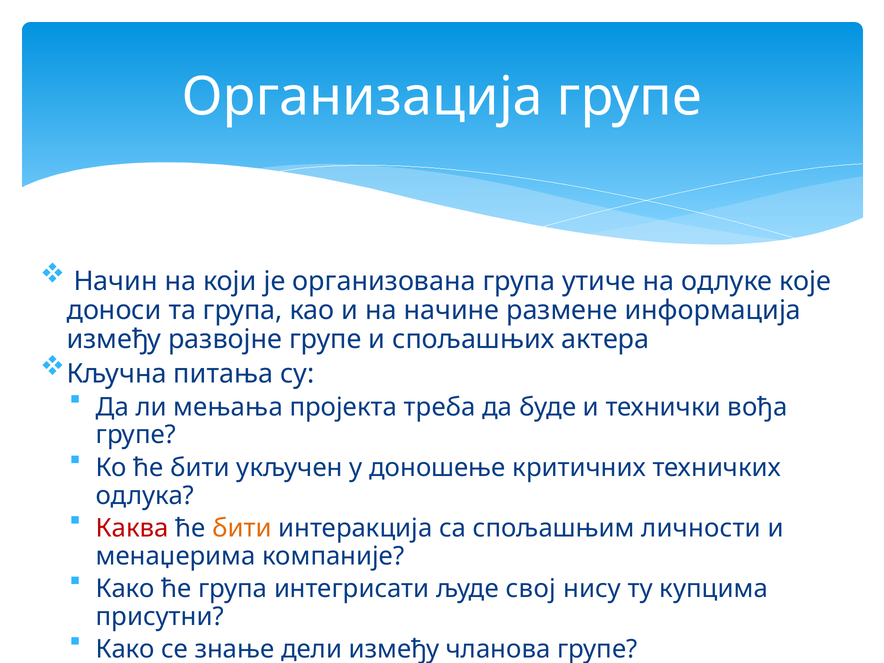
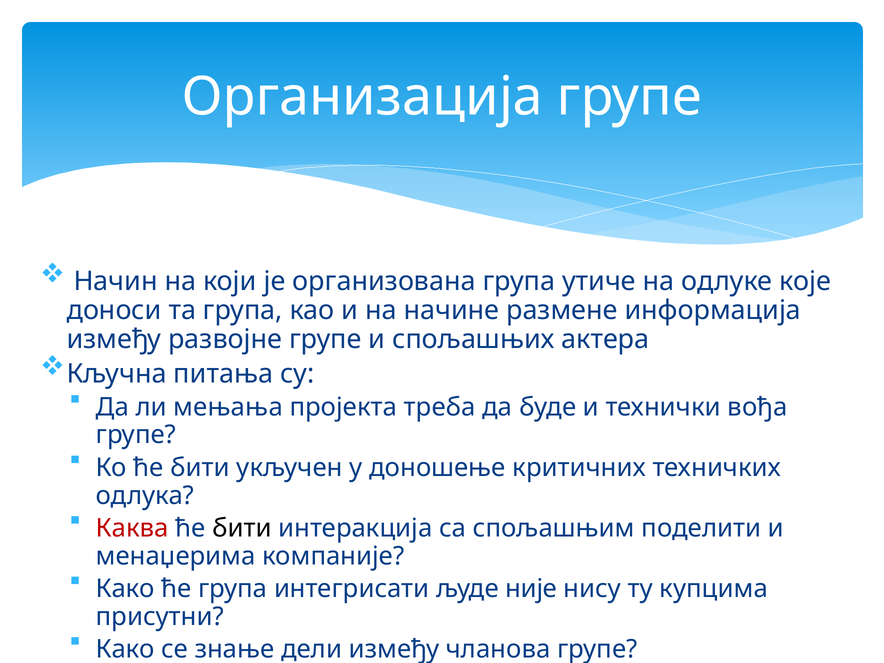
бити colour: orange -> black (242, 528)
личности: личности -> поделити (701, 528)
свој: свој -> није (531, 589)
